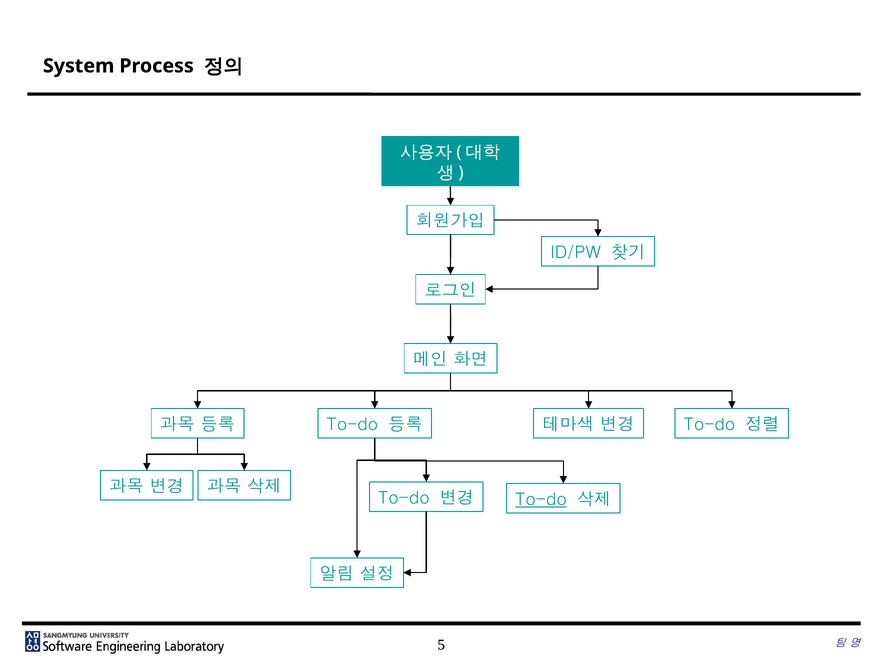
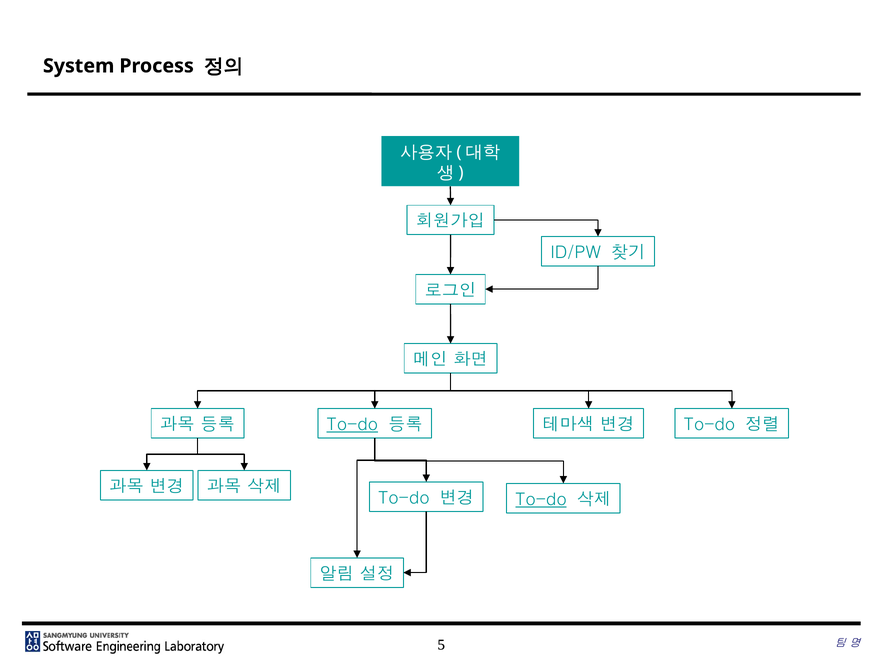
To-do underline: none -> present (352, 424)
